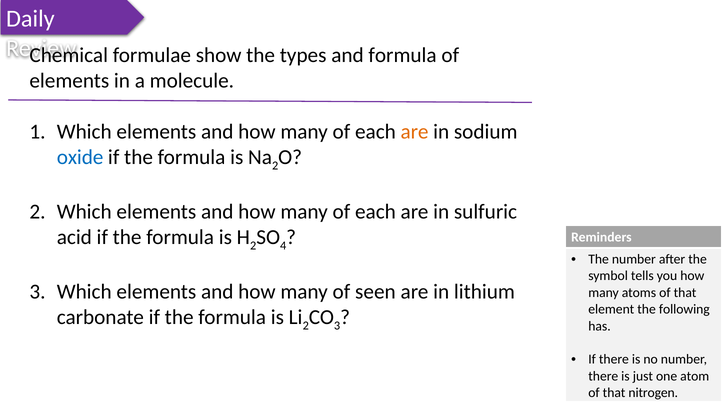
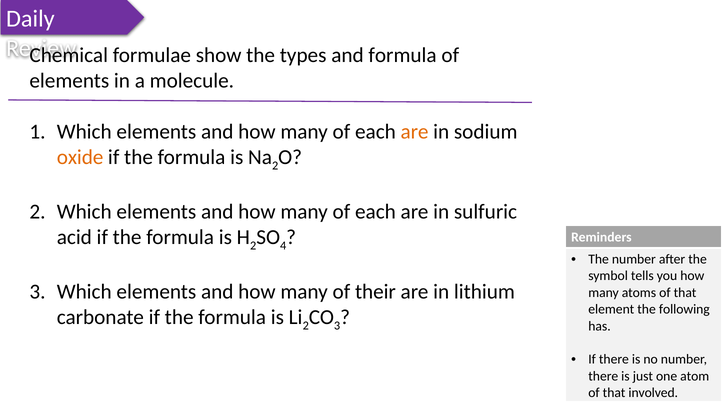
oxide colour: blue -> orange (80, 157)
seen: seen -> their (375, 291)
nitrogen: nitrogen -> involved (653, 392)
